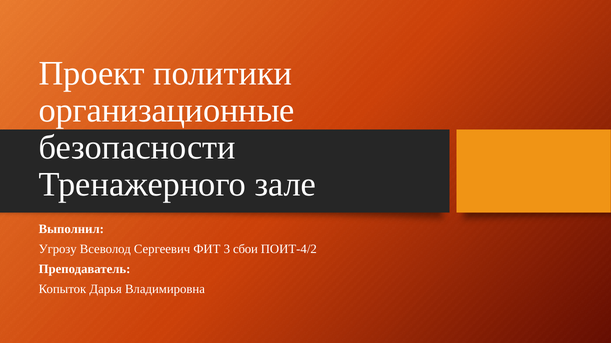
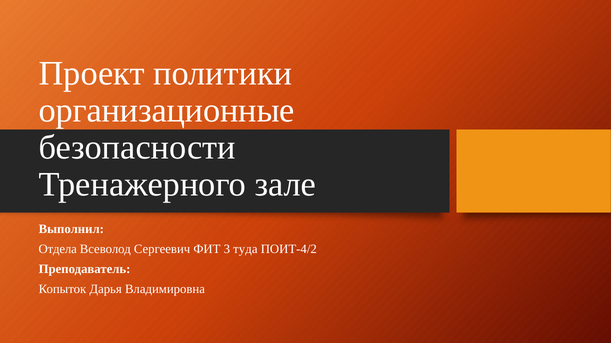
Угрозу: Угрозу -> Отдела (58, 249)
сбои: сбои -> туда (245, 249)
